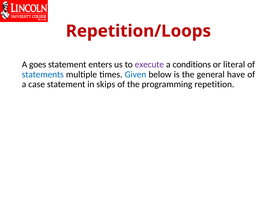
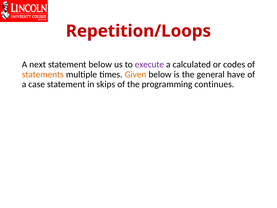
goes: goes -> next (38, 64)
statement enters: enters -> below (100, 64)
conditions: conditions -> calculated (192, 64)
literal: literal -> codes (234, 64)
statements colour: blue -> orange (43, 74)
Given colour: blue -> orange (135, 74)
repetition: repetition -> continues (214, 84)
